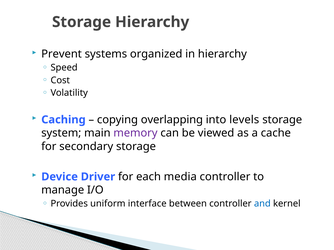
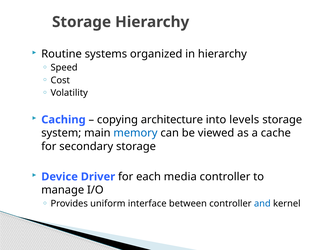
Prevent: Prevent -> Routine (62, 54)
overlapping: overlapping -> architecture (172, 120)
memory colour: purple -> blue (135, 133)
